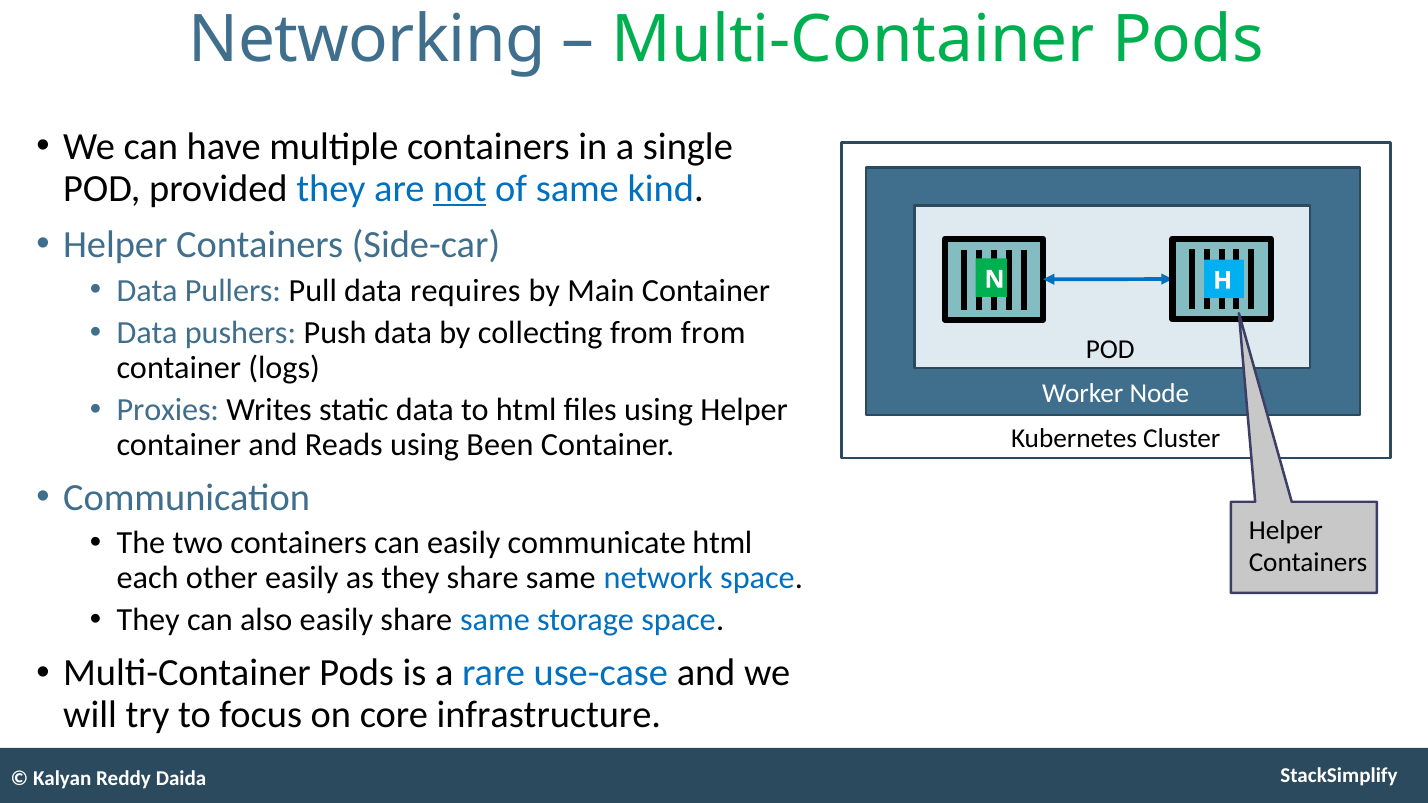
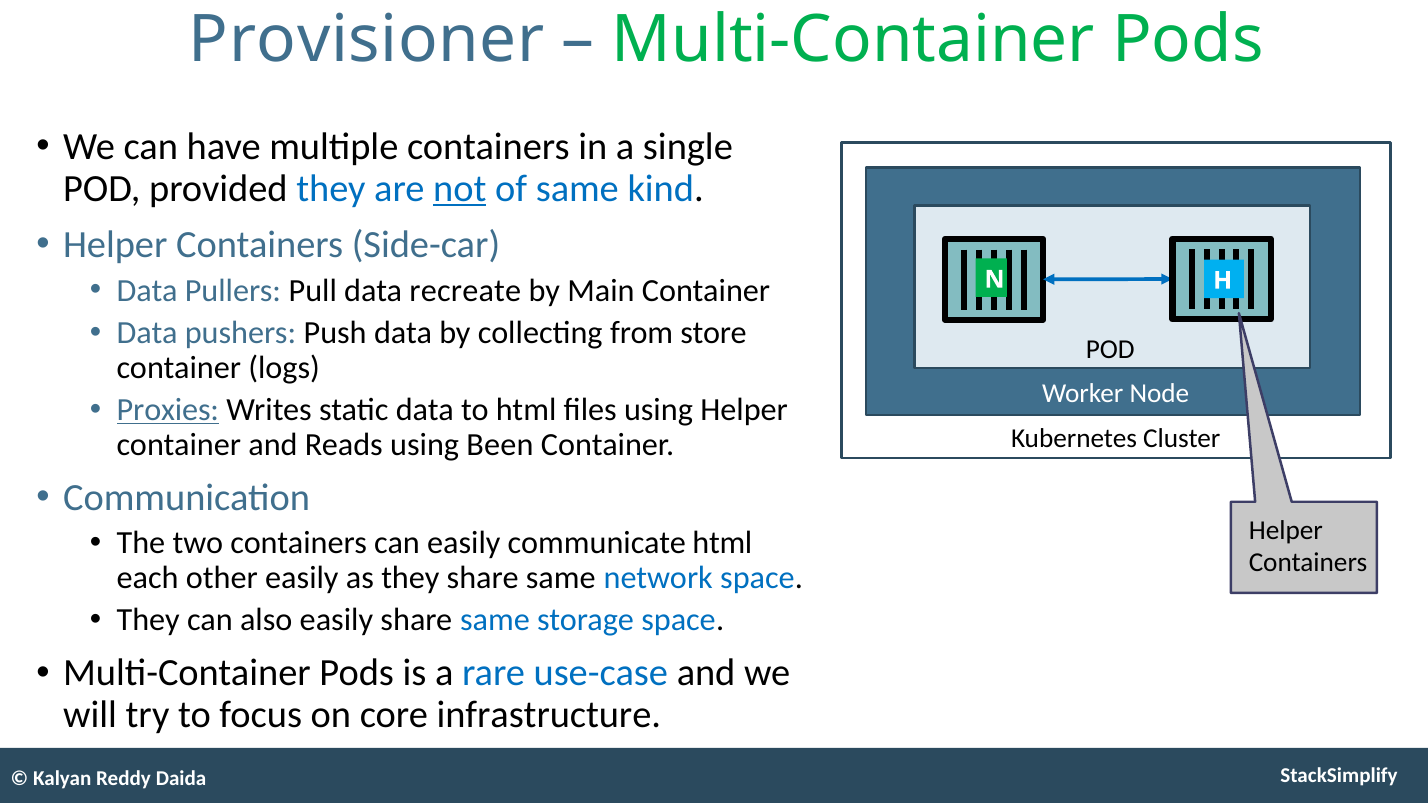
Networking: Networking -> Provisioner (367, 40)
requires: requires -> recreate (465, 290)
from from: from -> store (714, 333)
Proxies underline: none -> present (168, 410)
